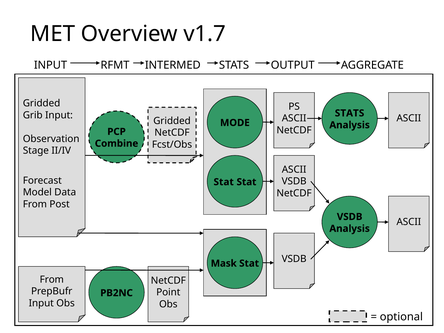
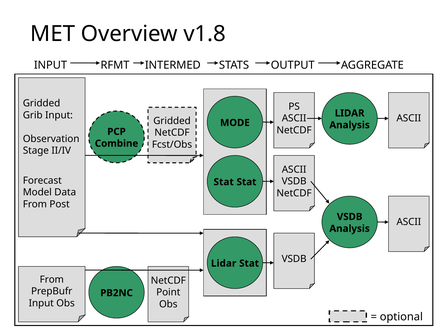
v1.7: v1.7 -> v1.8 (205, 34)
STATS: STATS -> LIDAR (350, 113)
Mask: Mask -> Lidar (224, 263)
